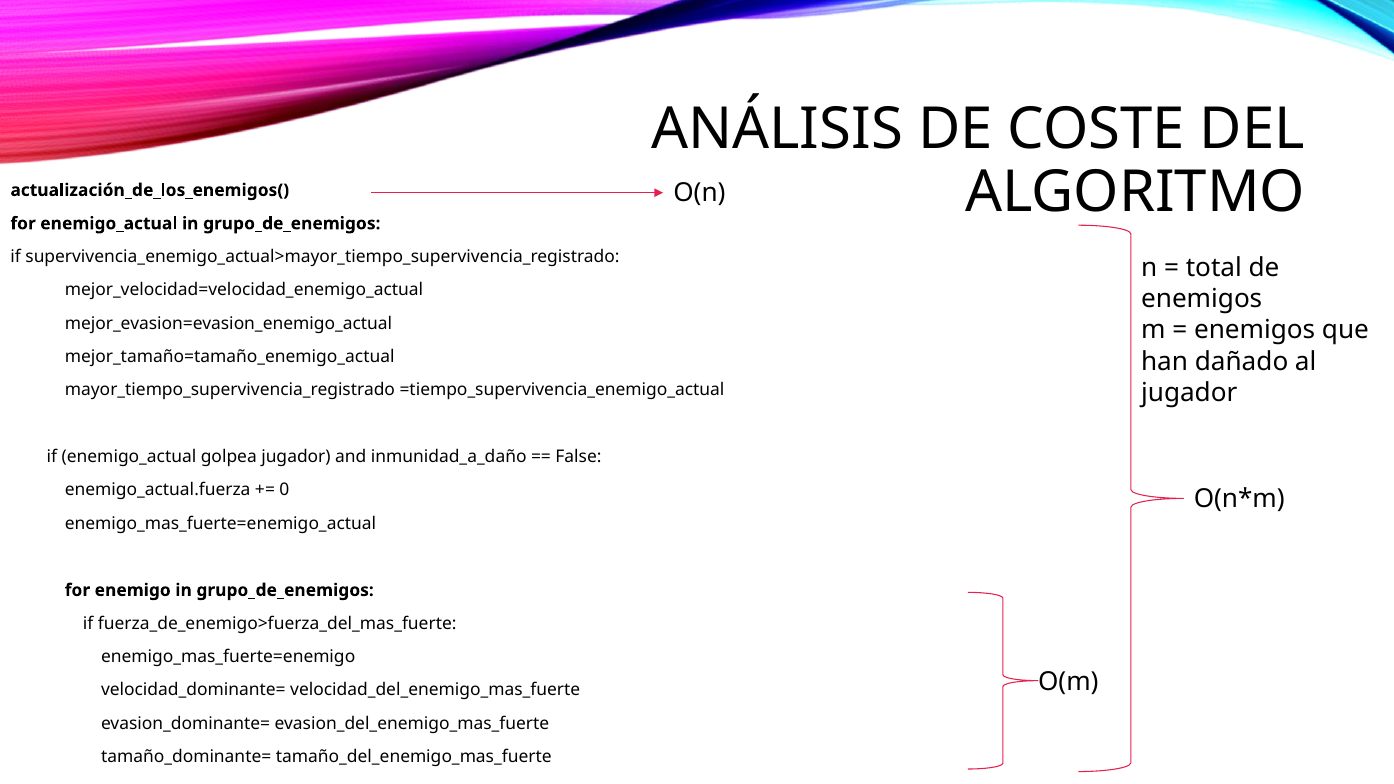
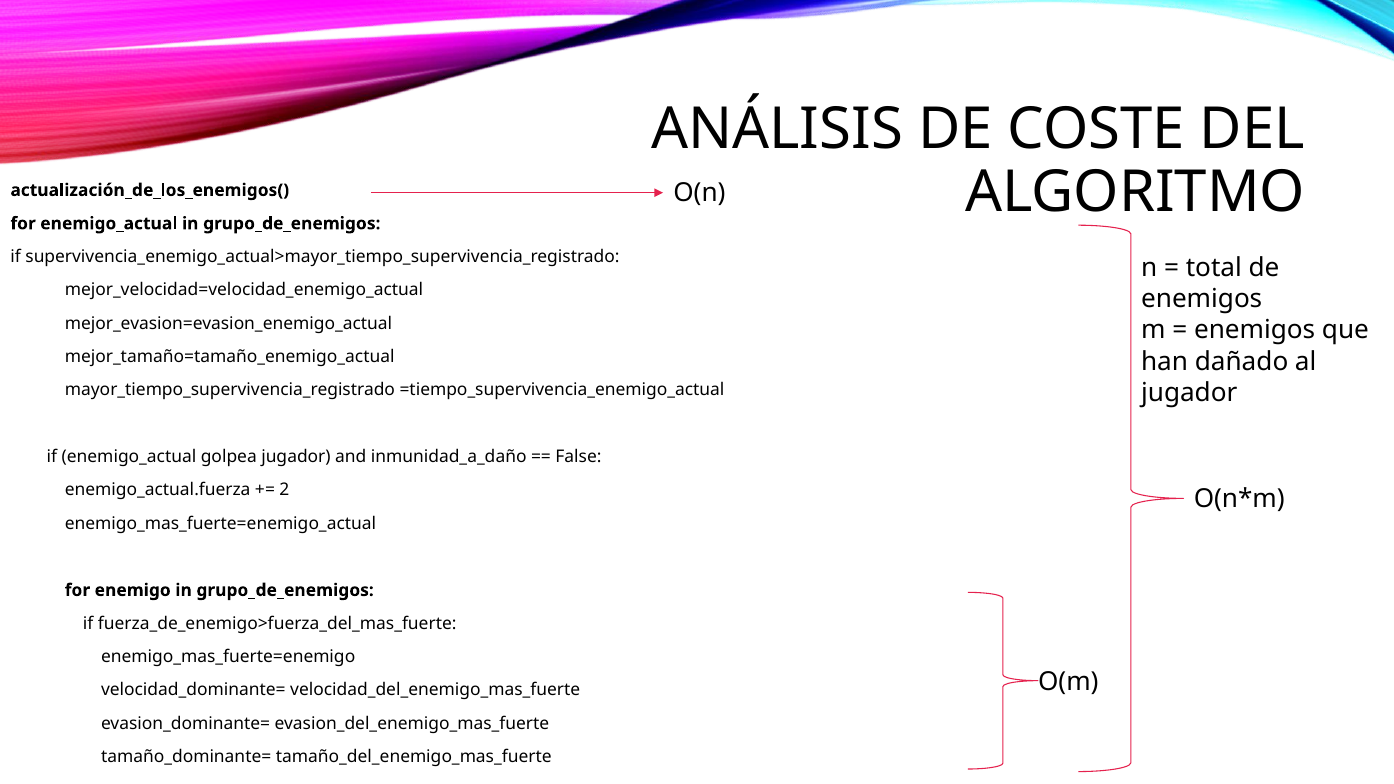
0: 0 -> 2 (284, 490)
